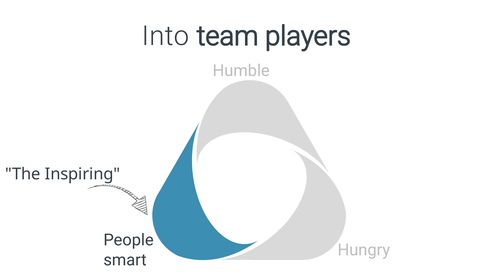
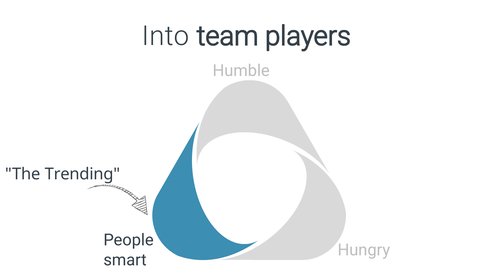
Inspiring: Inspiring -> Trending (83, 174)
